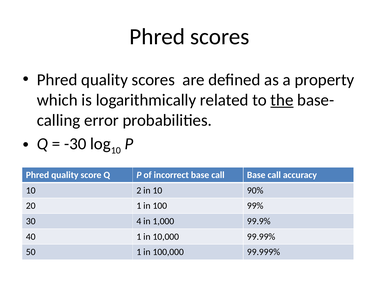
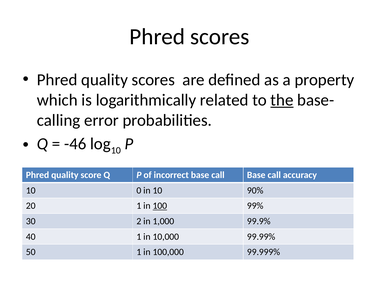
-30: -30 -> -46 (75, 144)
2: 2 -> 0 (139, 190)
100 underline: none -> present (160, 205)
4: 4 -> 2 (139, 221)
